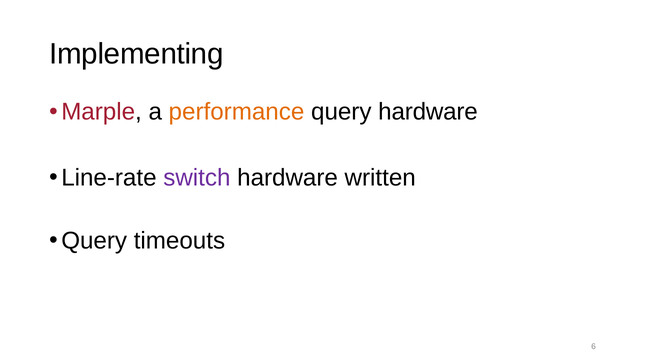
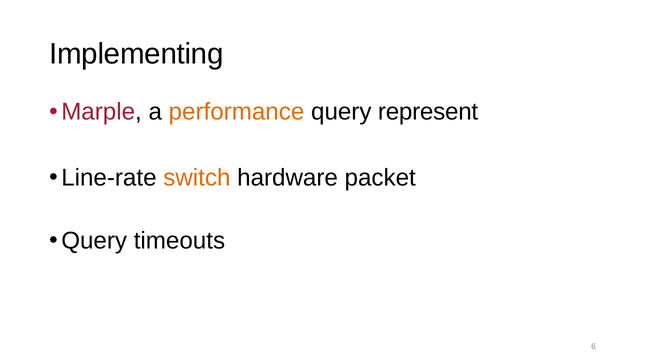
query hardware: hardware -> represent (428, 112)
switch colour: purple -> orange (197, 178)
written: written -> packet (380, 178)
